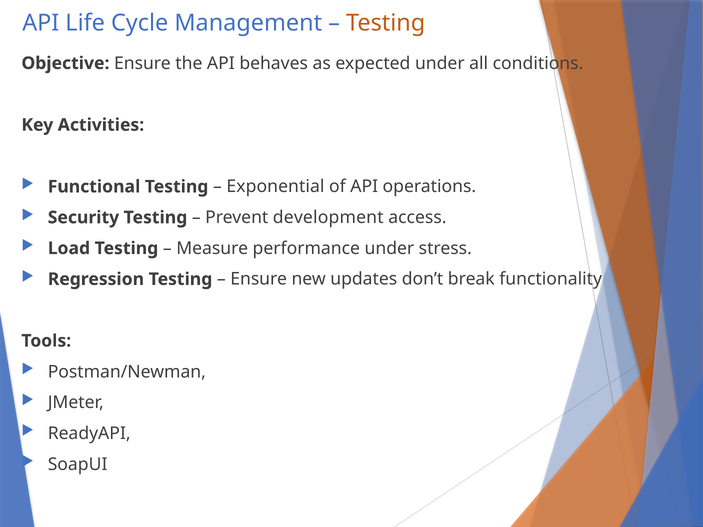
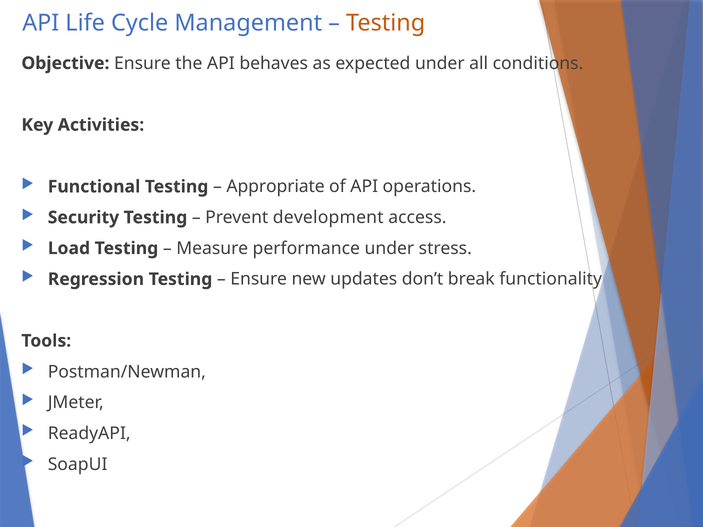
Exponential: Exponential -> Appropriate (276, 187)
